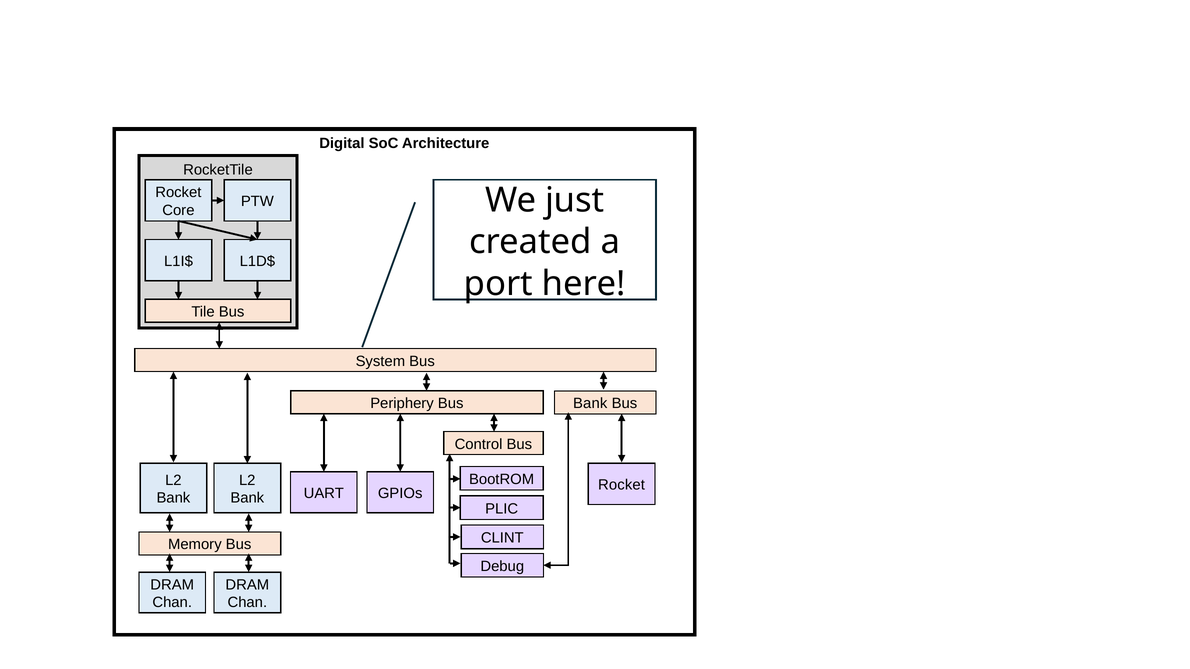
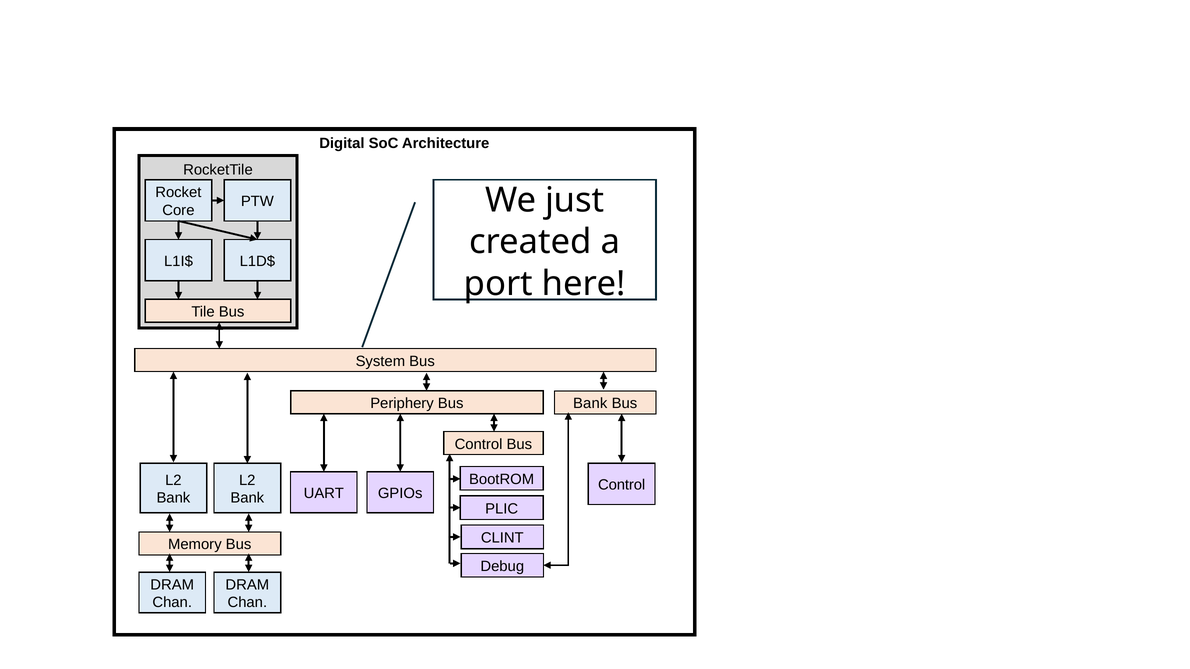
Rocket: Rocket -> Control (622, 485)
